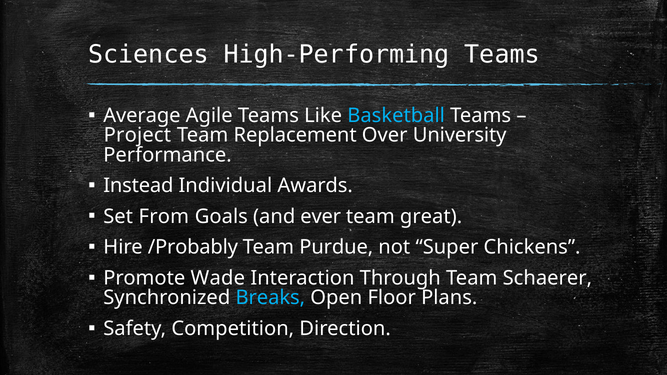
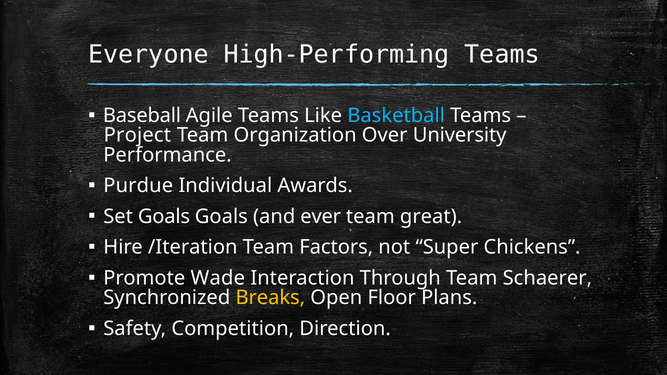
Sciences: Sciences -> Everyone (149, 55)
Average: Average -> Baseball (142, 116)
Replacement: Replacement -> Organization (295, 135)
Instead: Instead -> Purdue (138, 186)
Set From: From -> Goals (164, 217)
/Probably: /Probably -> /Iteration (193, 248)
Purdue: Purdue -> Factors (336, 248)
Breaks colour: light blue -> yellow (270, 298)
